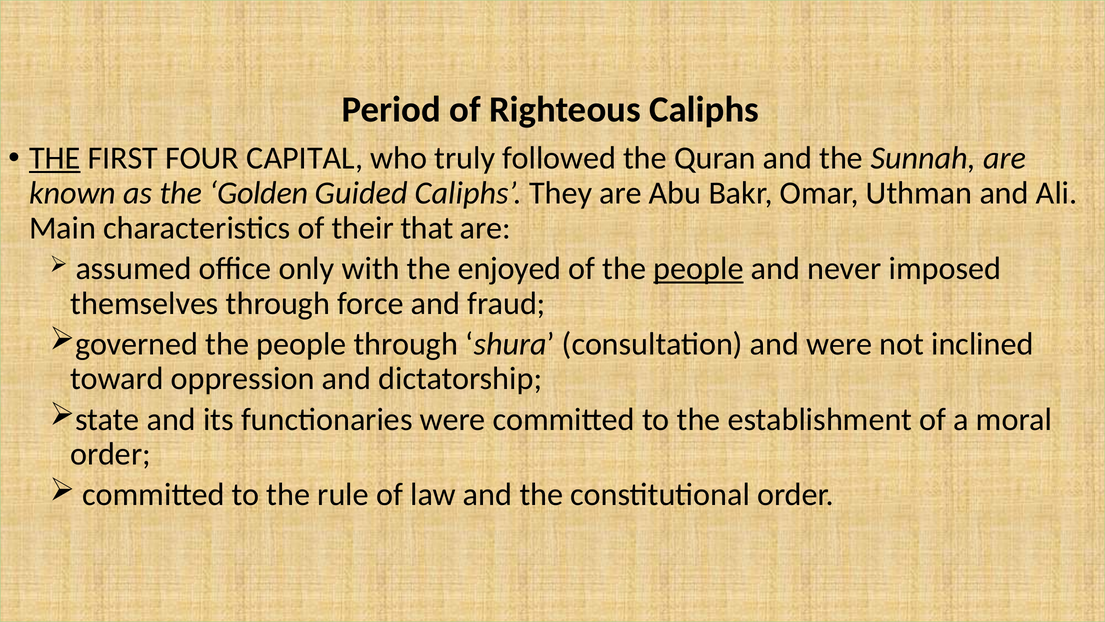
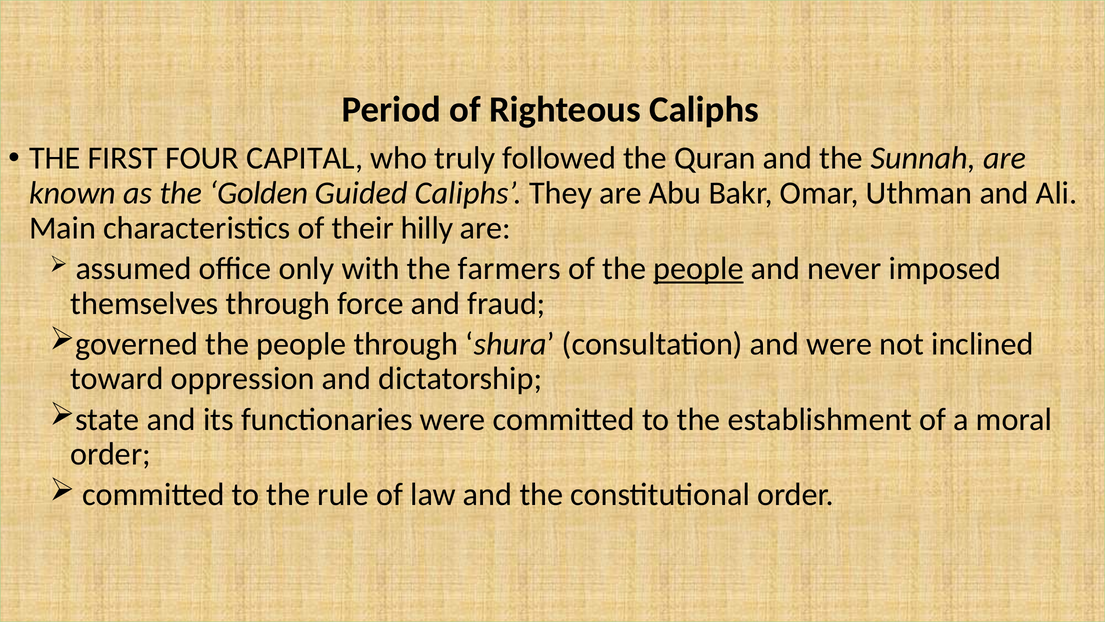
THE underline: present -> none (55, 158)
that: that -> hilly (427, 228)
enjoyed: enjoyed -> farmers (509, 268)
